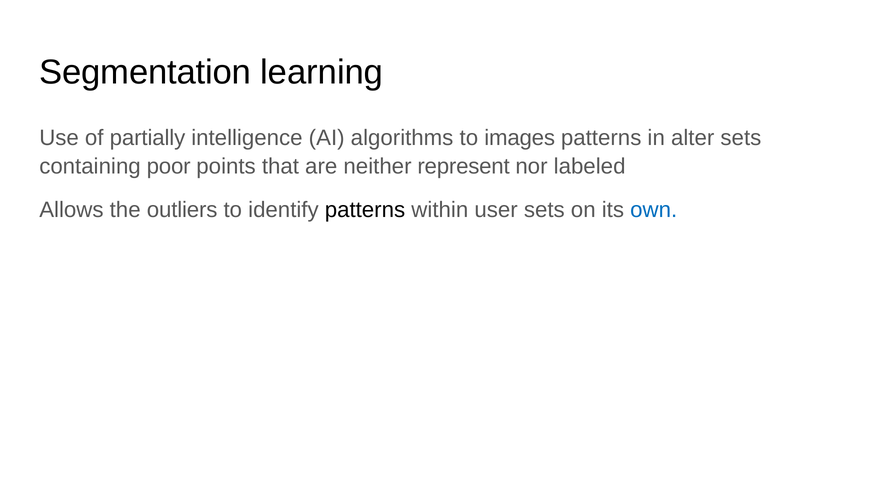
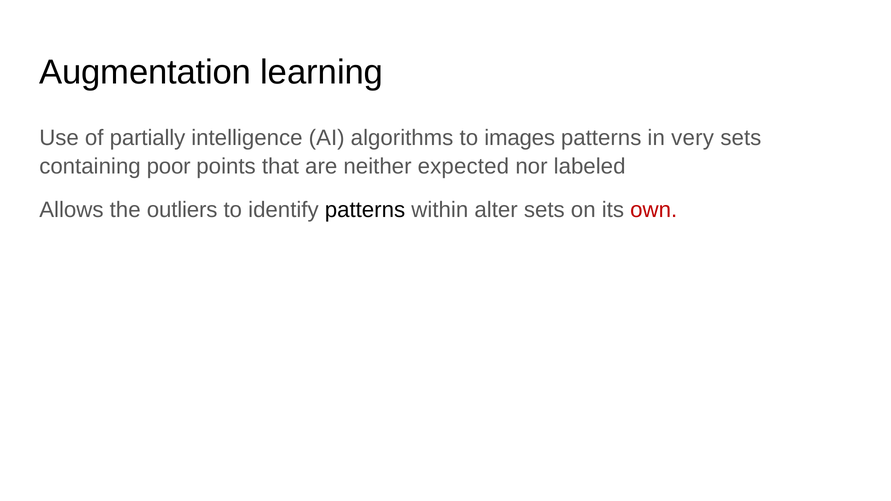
Segmentation: Segmentation -> Augmentation (145, 72)
alter: alter -> very (693, 138)
represent: represent -> expected (463, 166)
user: user -> alter (496, 210)
own colour: blue -> red (654, 210)
